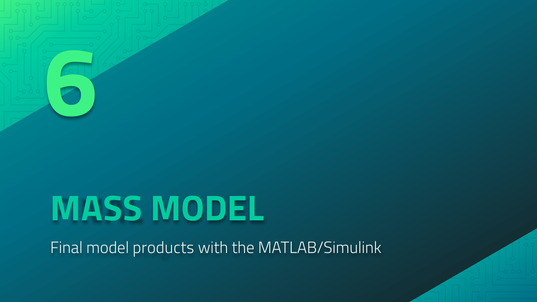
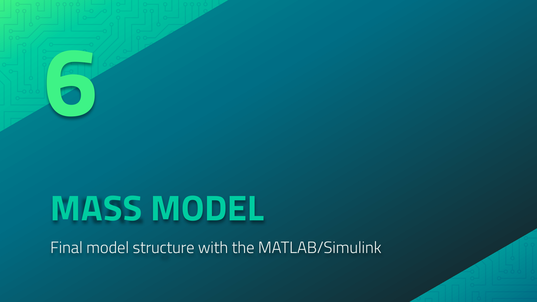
products: products -> structure (164, 248)
